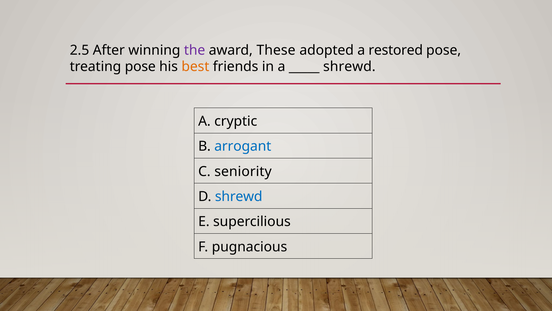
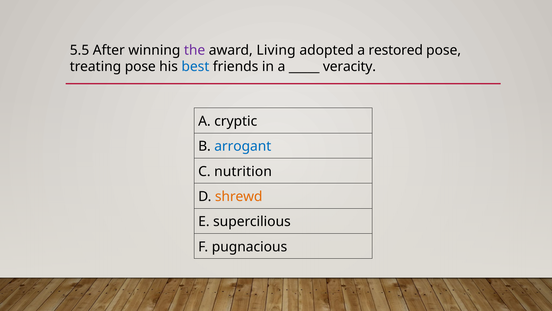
2.5: 2.5 -> 5.5 (80, 50)
These: These -> Living (276, 50)
best colour: orange -> blue (195, 67)
shrewd: shrewd -> veracity (349, 67)
seniority: seniority -> nutrition (243, 171)
shrewd colour: blue -> orange (239, 196)
